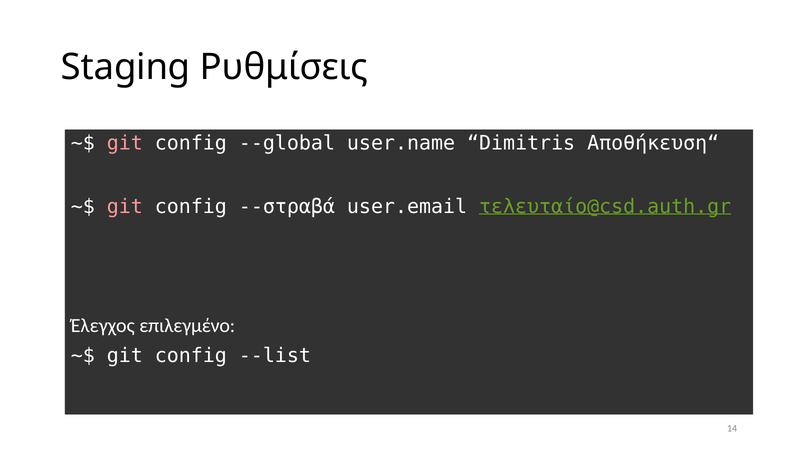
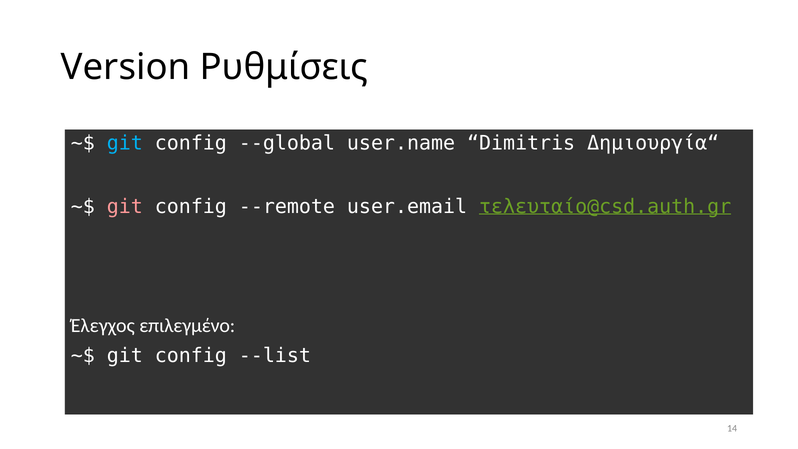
Staging: Staging -> Version (126, 67)
git colour: pink -> light blue (125, 143)
Αποθήκευση“: Αποθήκευση“ -> Δημιουργία“ (653, 143)
--στραβά: --στραβά -> --remote (287, 206)
